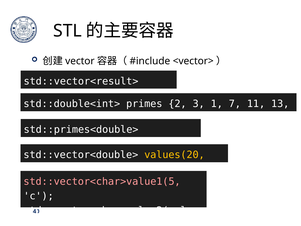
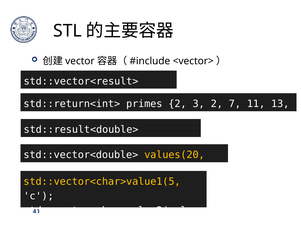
std::double<int>: std::double<int> -> std::return<int> (72, 104)
3 1: 1 -> 2 (217, 104)
std::primes<double>: std::primes<double> -> std::result<double> (81, 129)
std::vector<char>value1(5 colour: pink -> yellow (102, 181)
